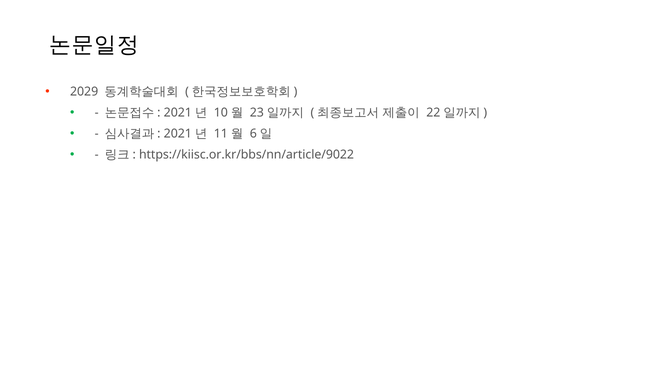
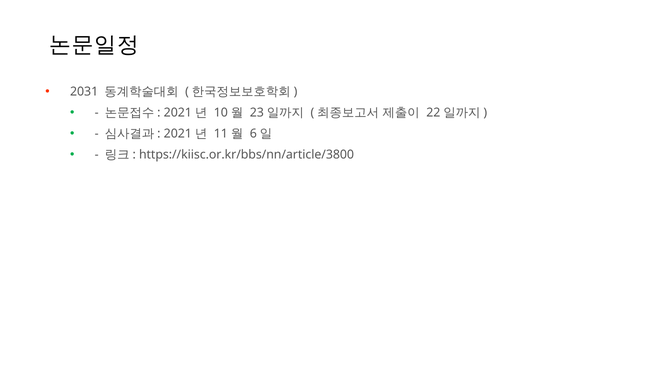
2029: 2029 -> 2031 (84, 92)
https://kiisc.or.kr/bbs/nn/article/9022: https://kiisc.or.kr/bbs/nn/article/9022 -> https://kiisc.or.kr/bbs/nn/article/3800 (247, 155)
